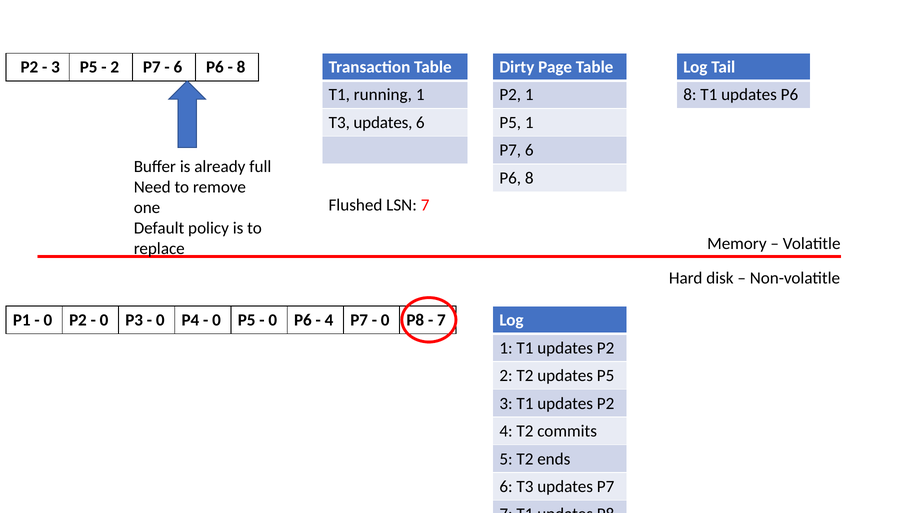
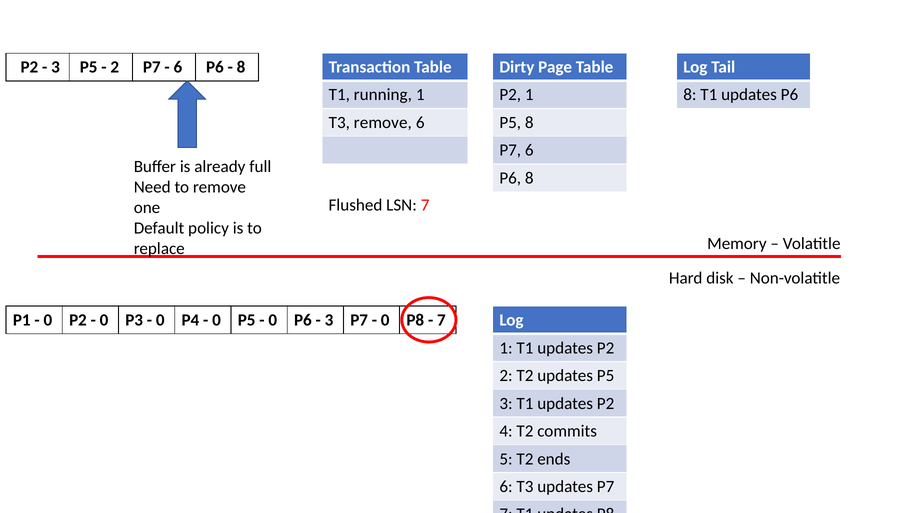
updates: updates -> remove (383, 123)
P5 1: 1 -> 8 (529, 123)
4: 4 -> 3 (329, 320)
